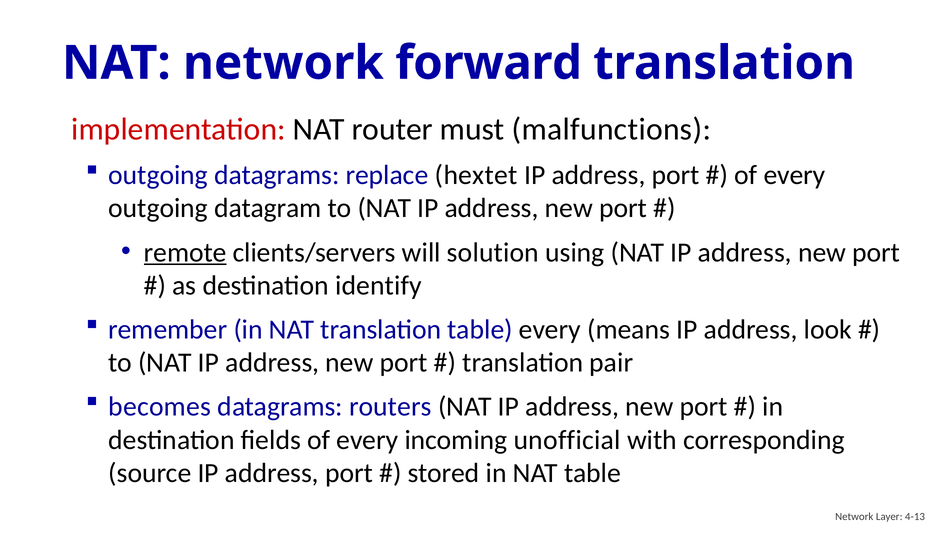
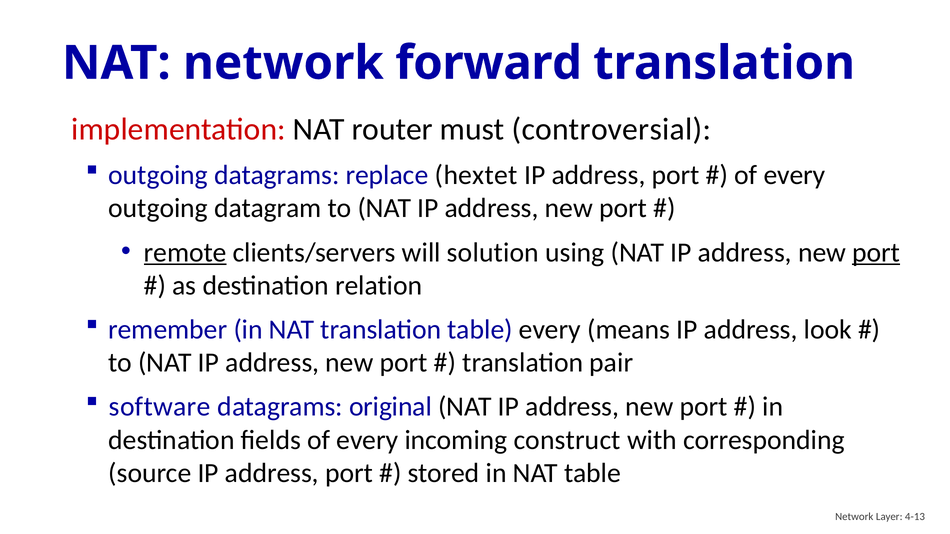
malfunctions: malfunctions -> controversial (611, 129)
port underline: none -> present (876, 253)
identify: identify -> relation (379, 286)
becomes: becomes -> software (160, 407)
routers: routers -> original (390, 407)
unofficial: unofficial -> construct (567, 440)
